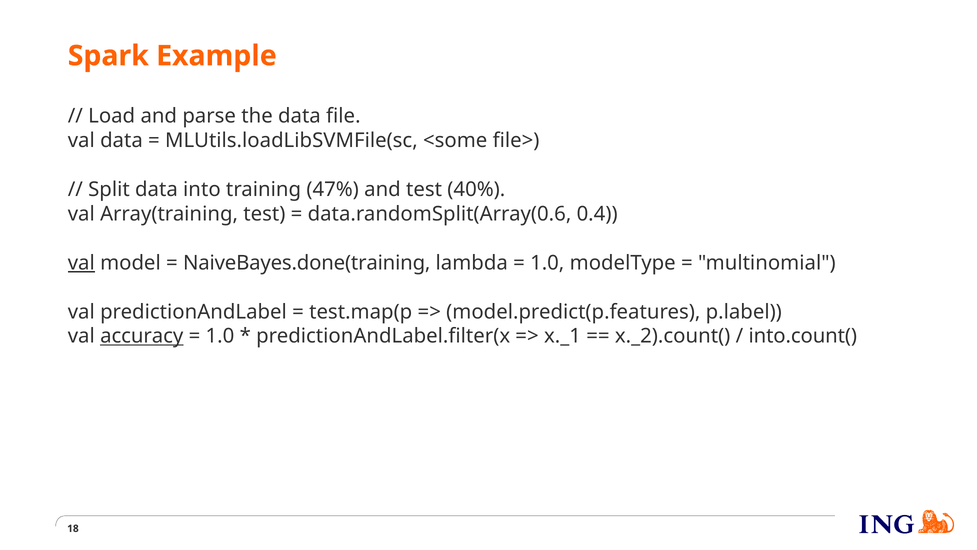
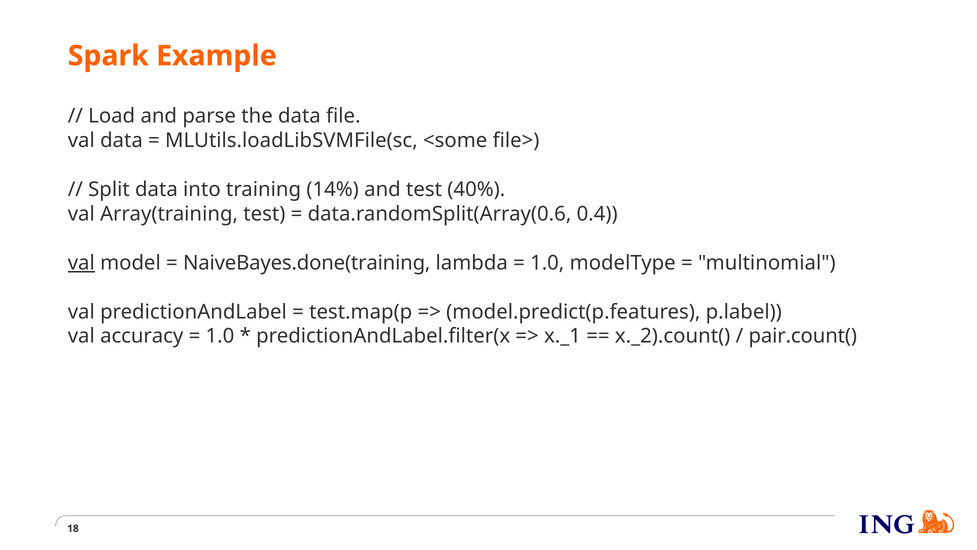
47%: 47% -> 14% (333, 189)
accuracy underline: present -> none (142, 336)
into.count(: into.count( -> pair.count( (803, 336)
